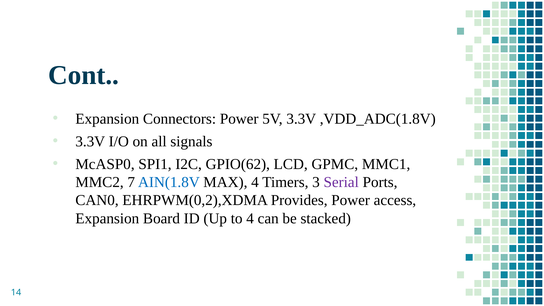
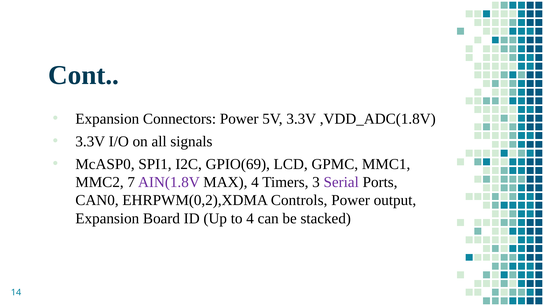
GPIO(62: GPIO(62 -> GPIO(69 (238, 164)
AIN(1.8V colour: blue -> purple (169, 182)
Provides: Provides -> Controls (299, 200)
access: access -> output (395, 200)
